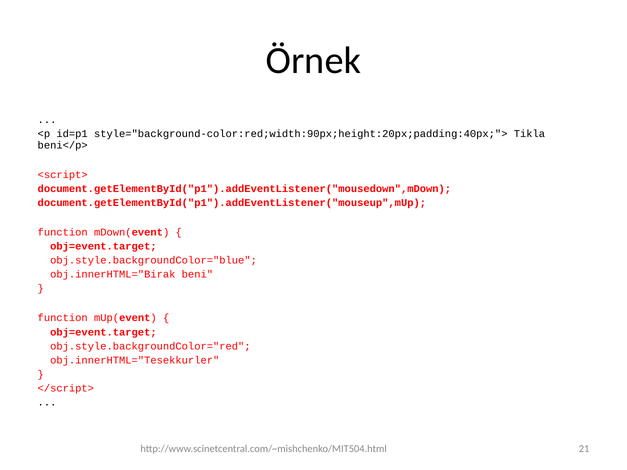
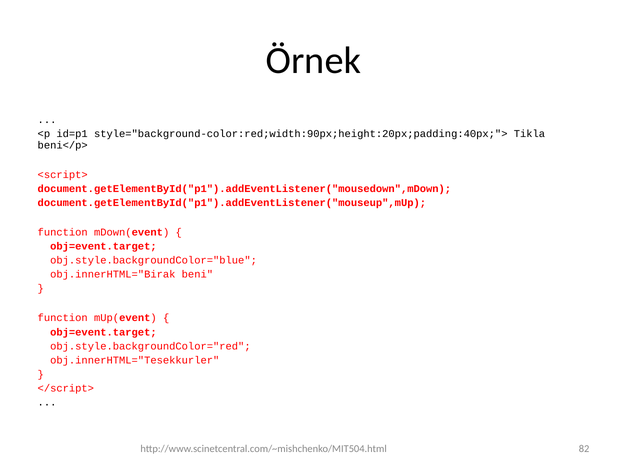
21: 21 -> 82 (584, 449)
